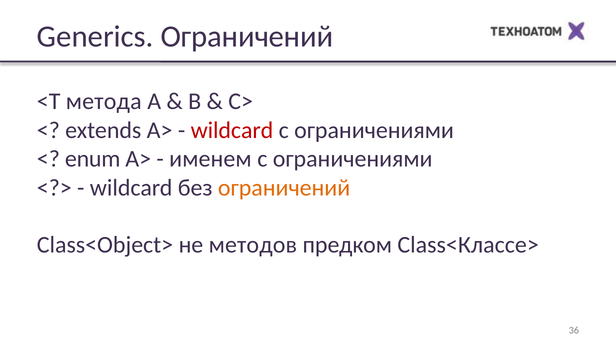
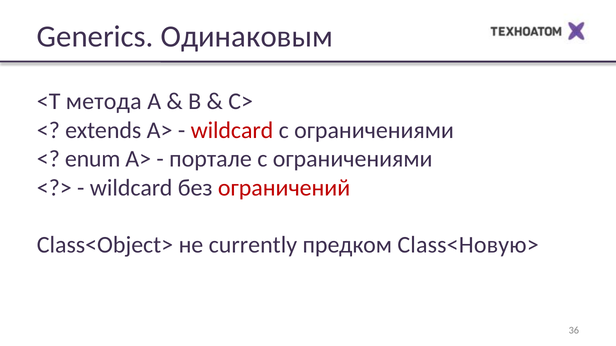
Generics Ограничений: Ограничений -> Одинаковым (247, 37)
именем: именем -> портале (211, 159)
ограничений colour: orange -> red (284, 188)
методов: методов -> currently (253, 245)
Class<Классе>: Class<Классе> -> Class<Новую> (468, 245)
